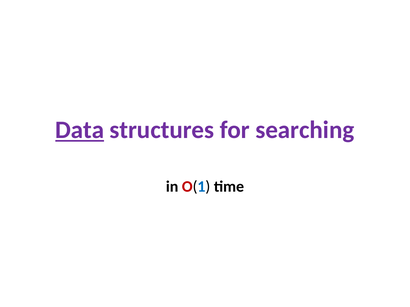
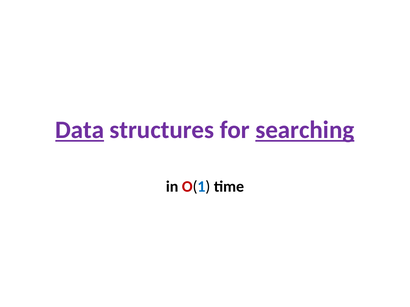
searching underline: none -> present (305, 130)
